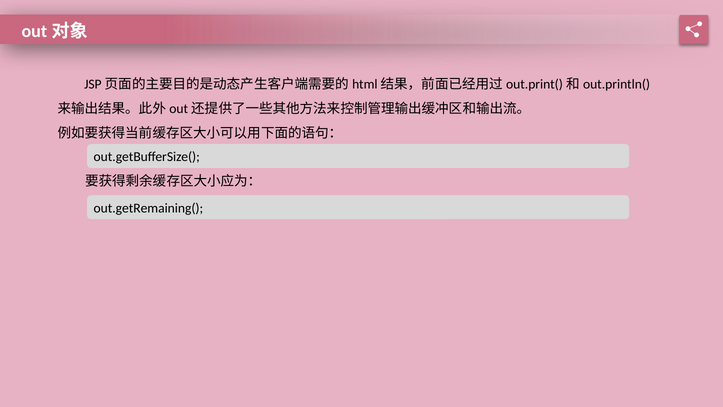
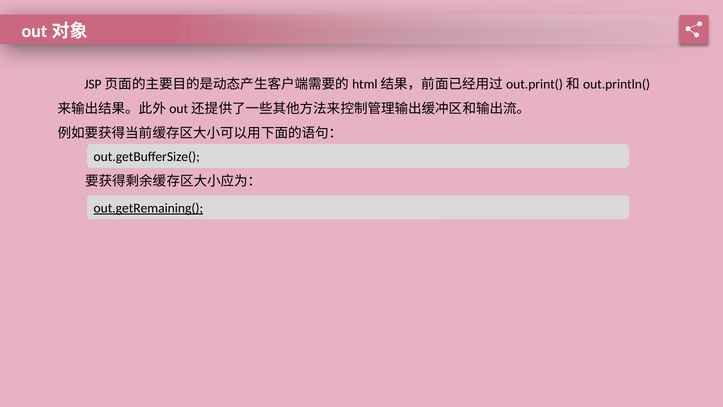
out.getRemaining( underline: none -> present (148, 208)
